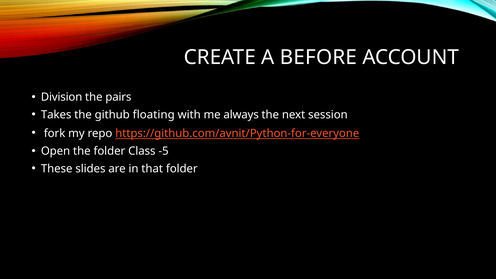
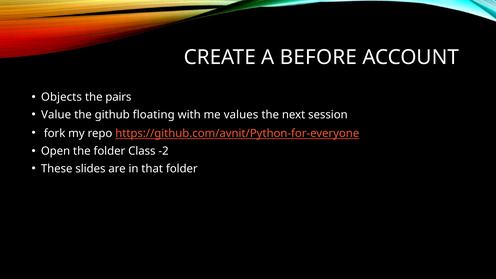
Division: Division -> Objects (61, 97)
Takes: Takes -> Value (56, 115)
always: always -> values (241, 115)
-5: -5 -> -2 (164, 151)
